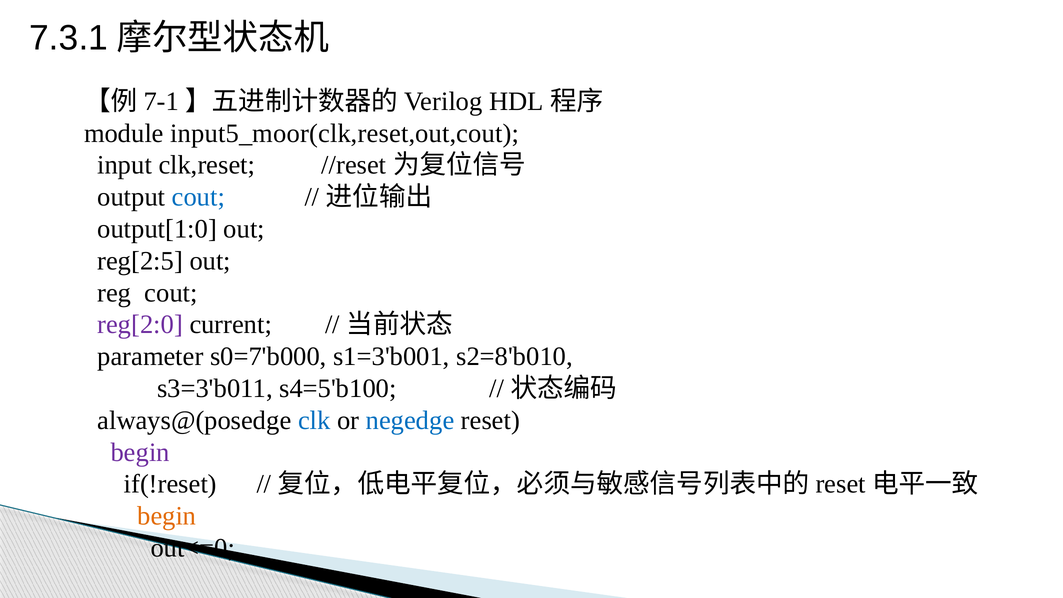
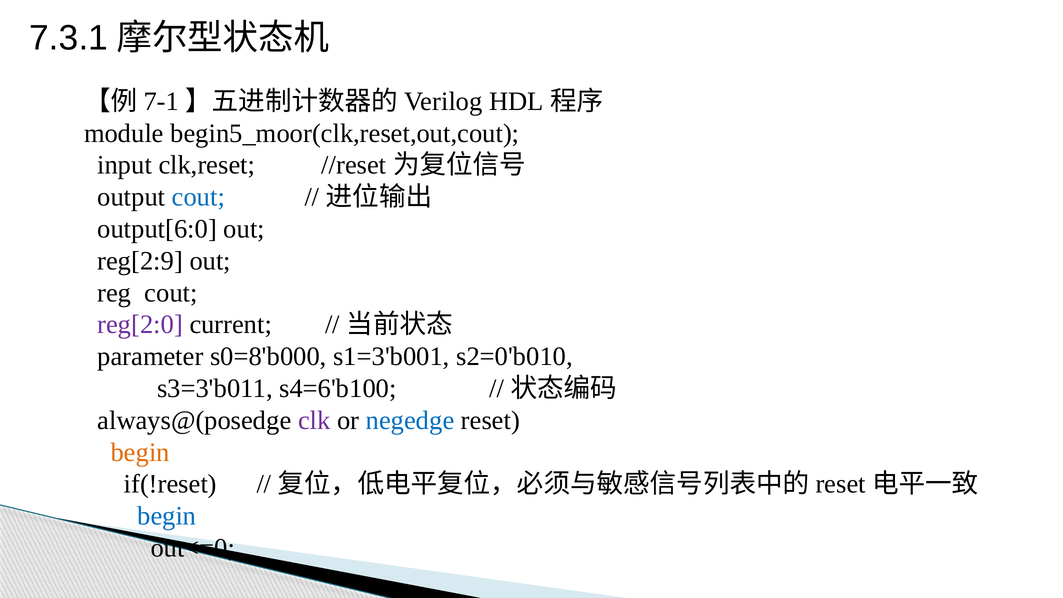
input5_moor(clk,reset,out,cout: input5_moor(clk,reset,out,cout -> begin5_moor(clk,reset,out,cout (345, 133)
output[1:0: output[1:0 -> output[6:0 (157, 229)
reg[2:5: reg[2:5 -> reg[2:9 (140, 261)
s0=7'b000: s0=7'b000 -> s0=8'b000 (268, 357)
s2=8'b010: s2=8'b010 -> s2=0'b010 (515, 357)
s4=5'b100: s4=5'b100 -> s4=6'b100 (338, 388)
clk colour: blue -> purple (314, 420)
begin colour: purple -> orange (140, 452)
begin colour: orange -> blue (167, 516)
